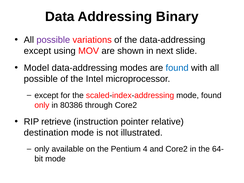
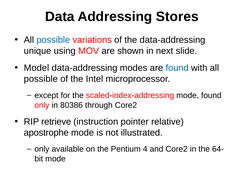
Binary: Binary -> Stores (177, 17)
possible colour: purple -> blue (53, 40)
except: except -> unique (38, 51)
destination: destination -> apostrophe (46, 133)
